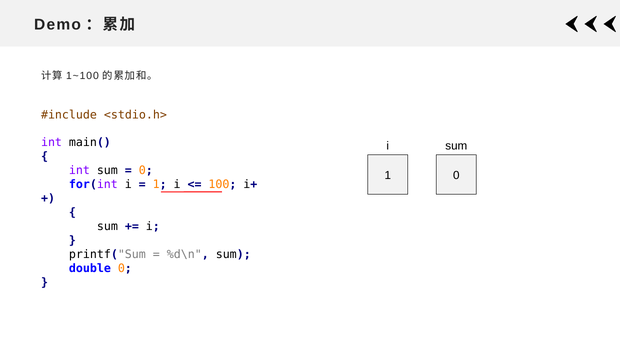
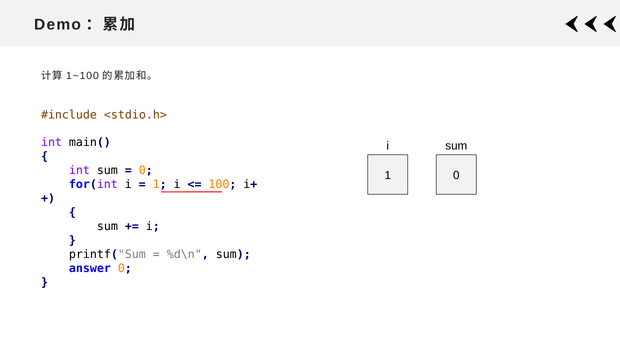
double: double -> answer (90, 268)
